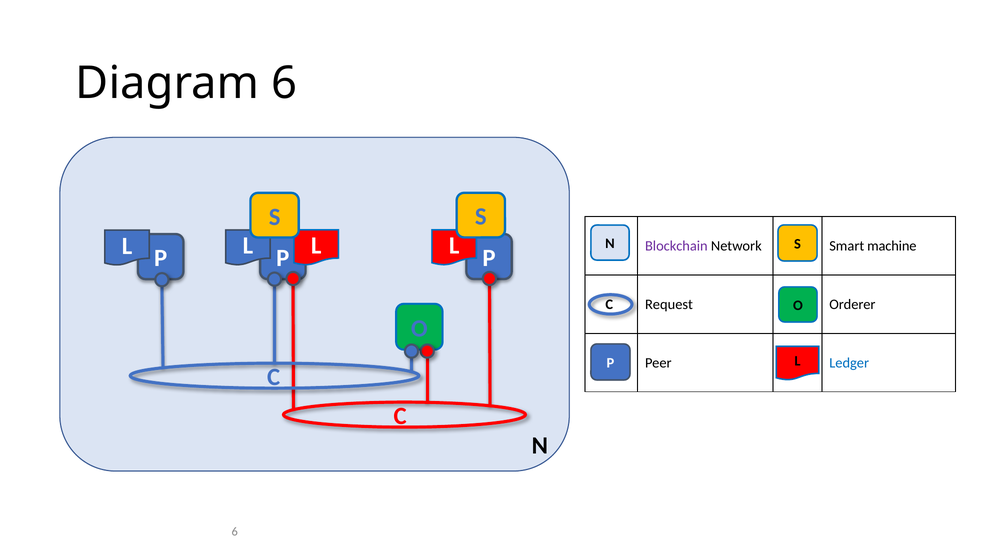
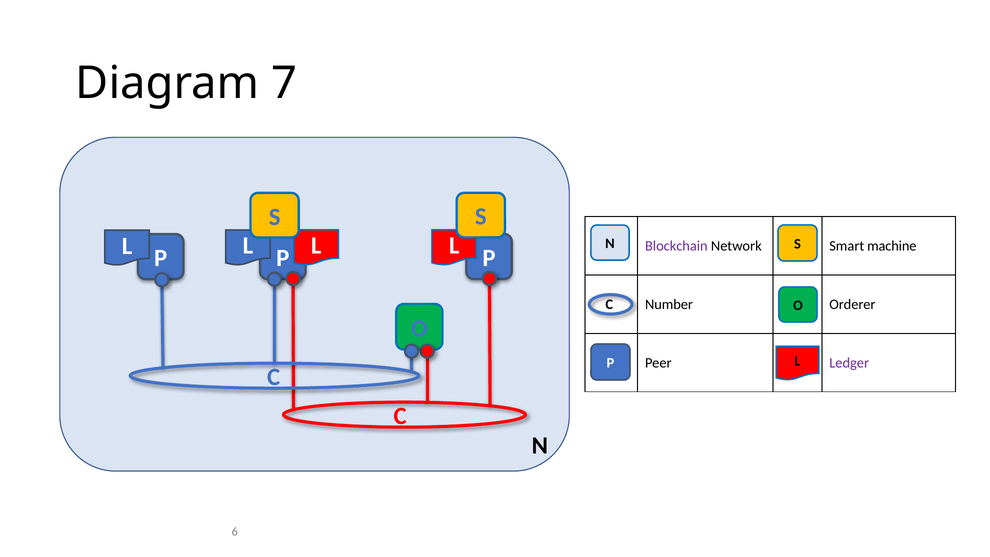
Diagram 6: 6 -> 7 (284, 83)
Request: Request -> Number (669, 304)
Ledger colour: blue -> purple (849, 363)
